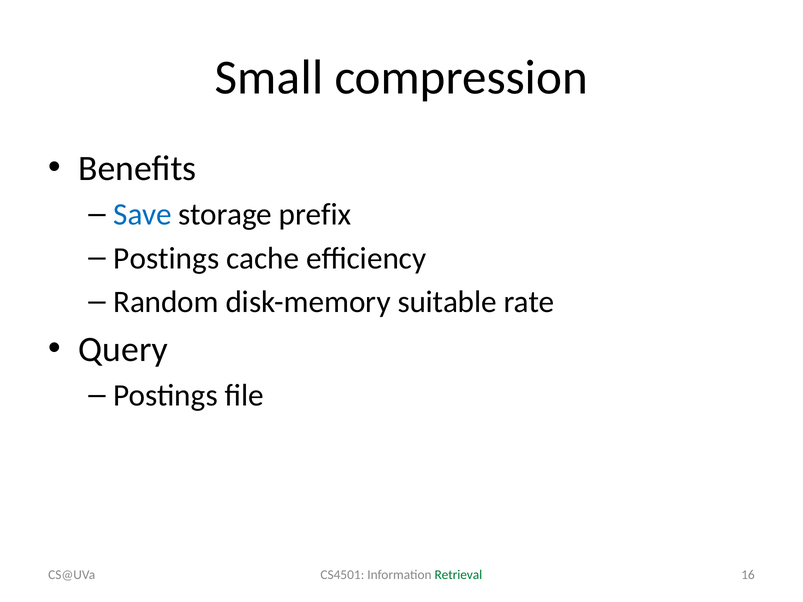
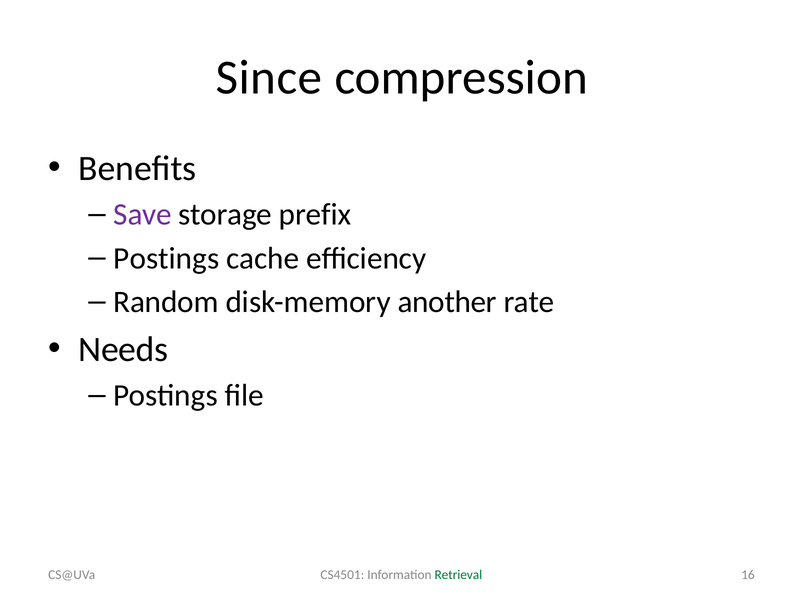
Small: Small -> Since (269, 78)
Save colour: blue -> purple (143, 215)
suitable: suitable -> another (447, 302)
Query: Query -> Needs (123, 350)
